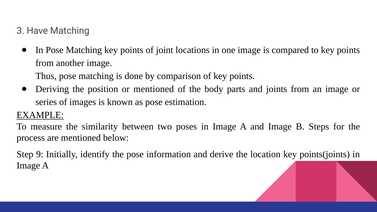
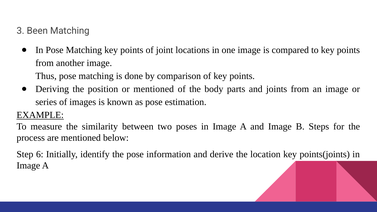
Have: Have -> Been (37, 31)
9: 9 -> 6 (40, 154)
